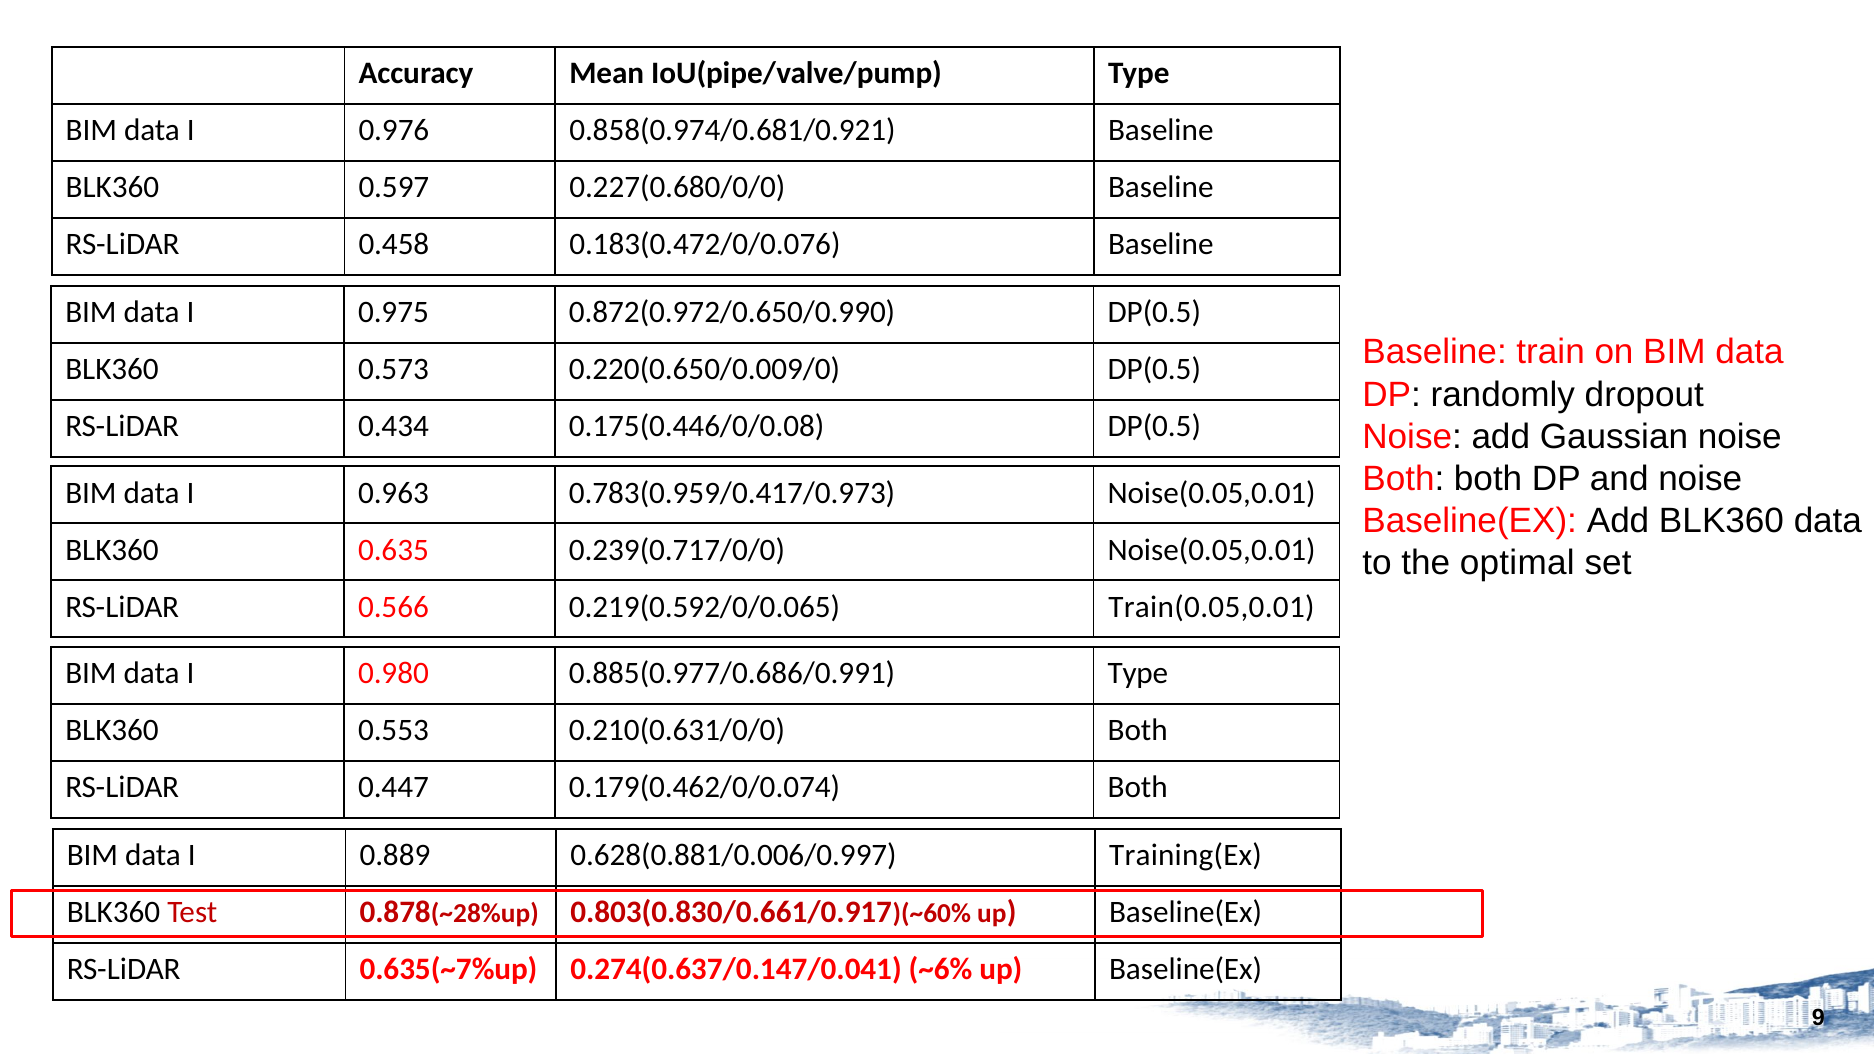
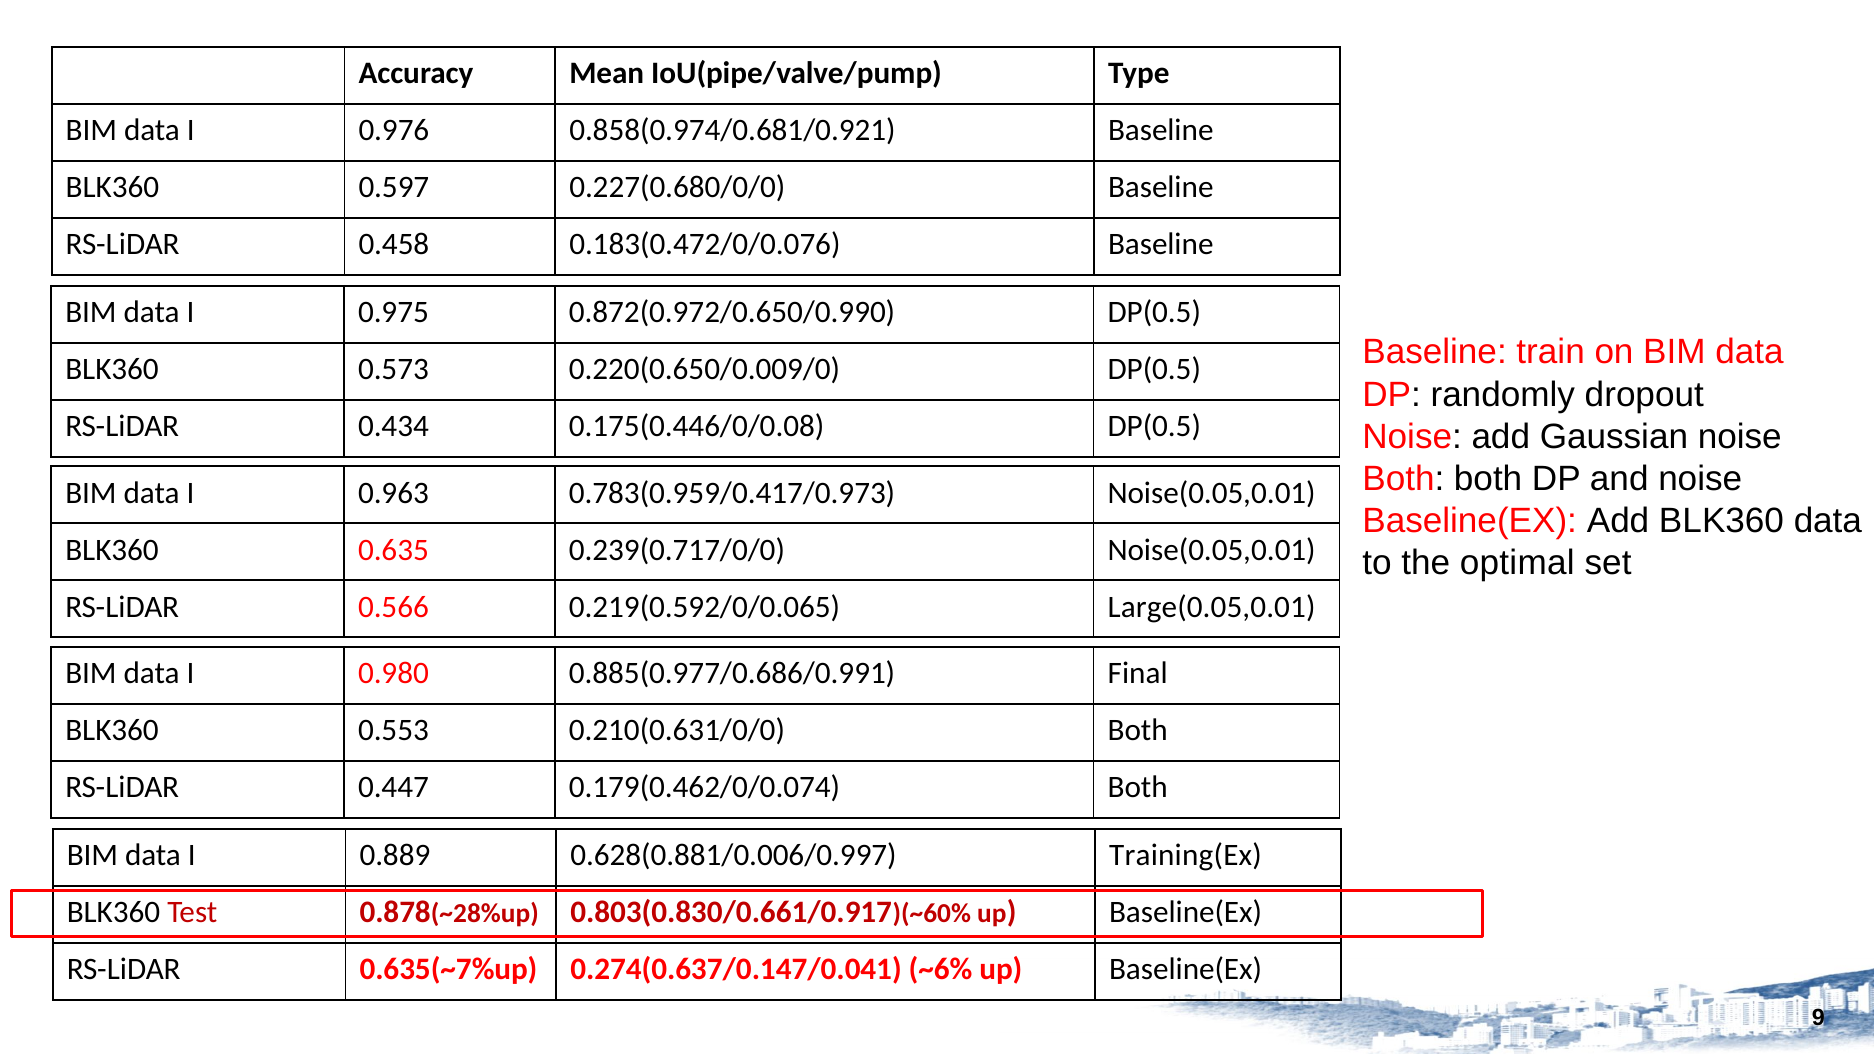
Train(0.05,0.01: Train(0.05,0.01 -> Large(0.05,0.01 (1212, 607)
0.885(0.977/0.686/0.991 Type: Type -> Final (1138, 673)
